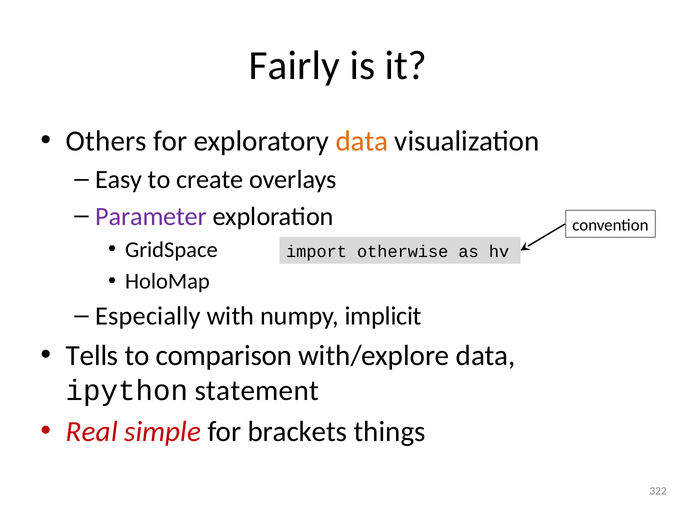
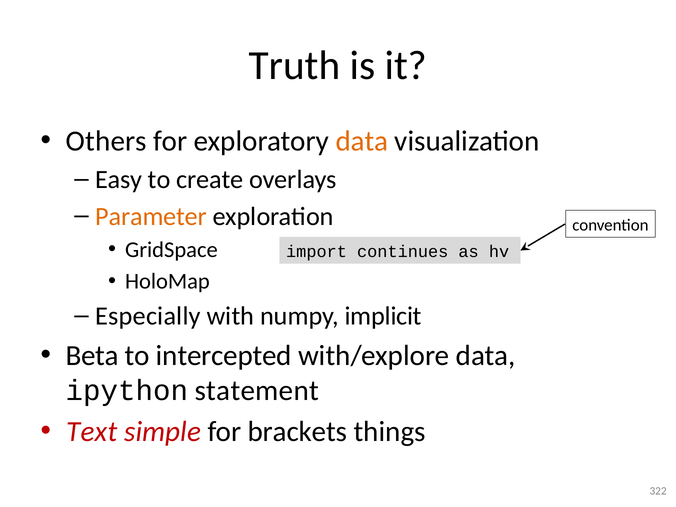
Fairly: Fairly -> Truth (295, 65)
Parameter colour: purple -> orange (151, 216)
otherwise: otherwise -> continues (403, 251)
Tells: Tells -> Beta (92, 356)
comparison: comparison -> intercepted (224, 356)
Real: Real -> Text (92, 432)
